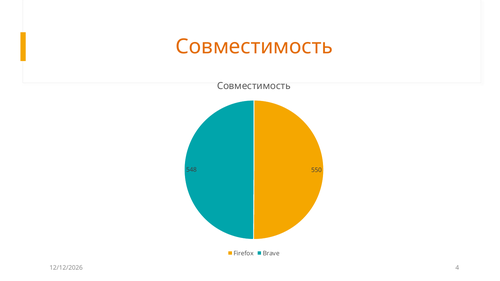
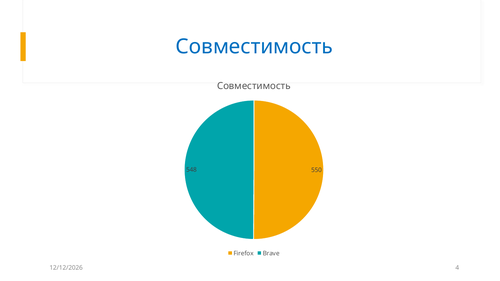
Совместимость colour: orange -> blue (254, 47)
